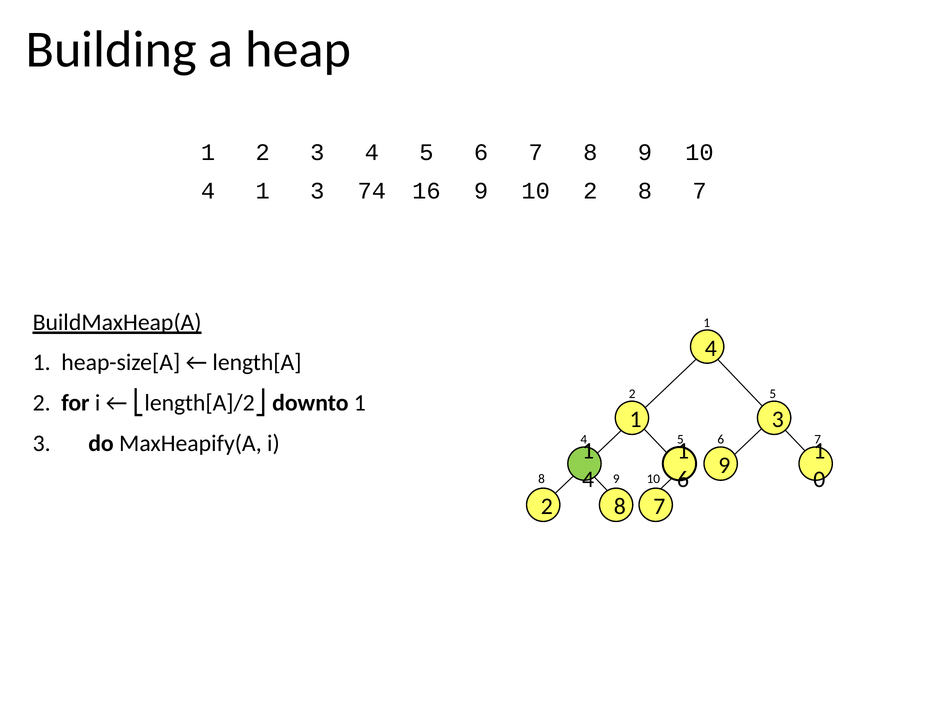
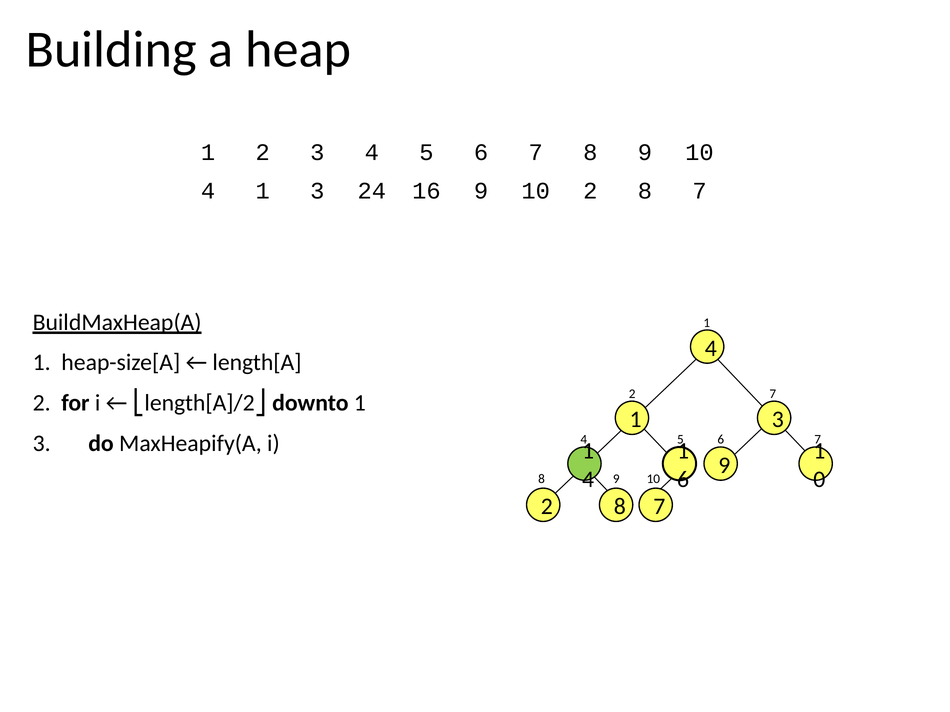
74: 74 -> 24 (372, 191)
2 5: 5 -> 7 (773, 394)
